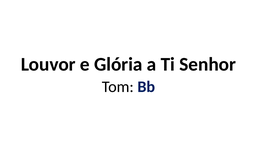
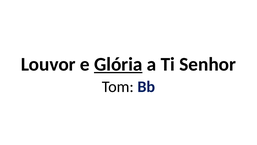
Glória underline: none -> present (118, 64)
